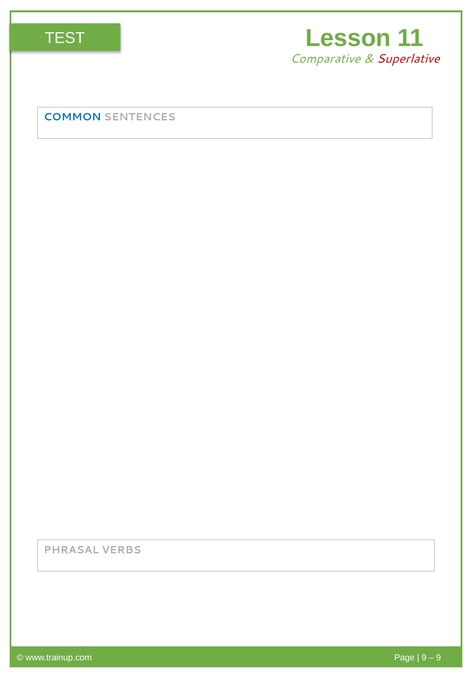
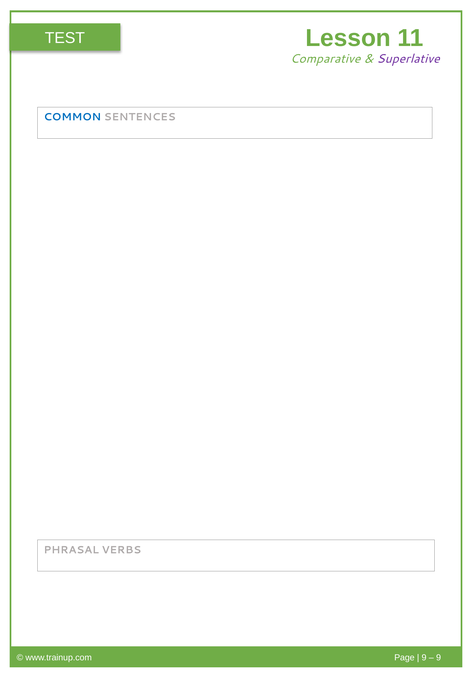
Superlative colour: red -> purple (408, 59)
